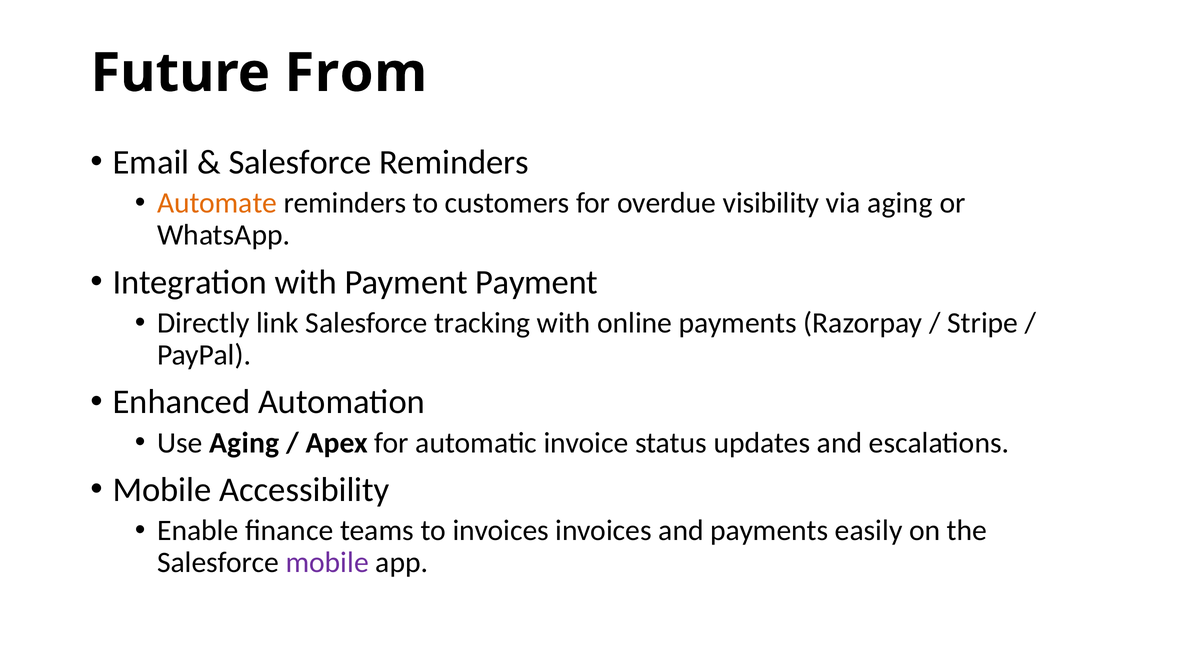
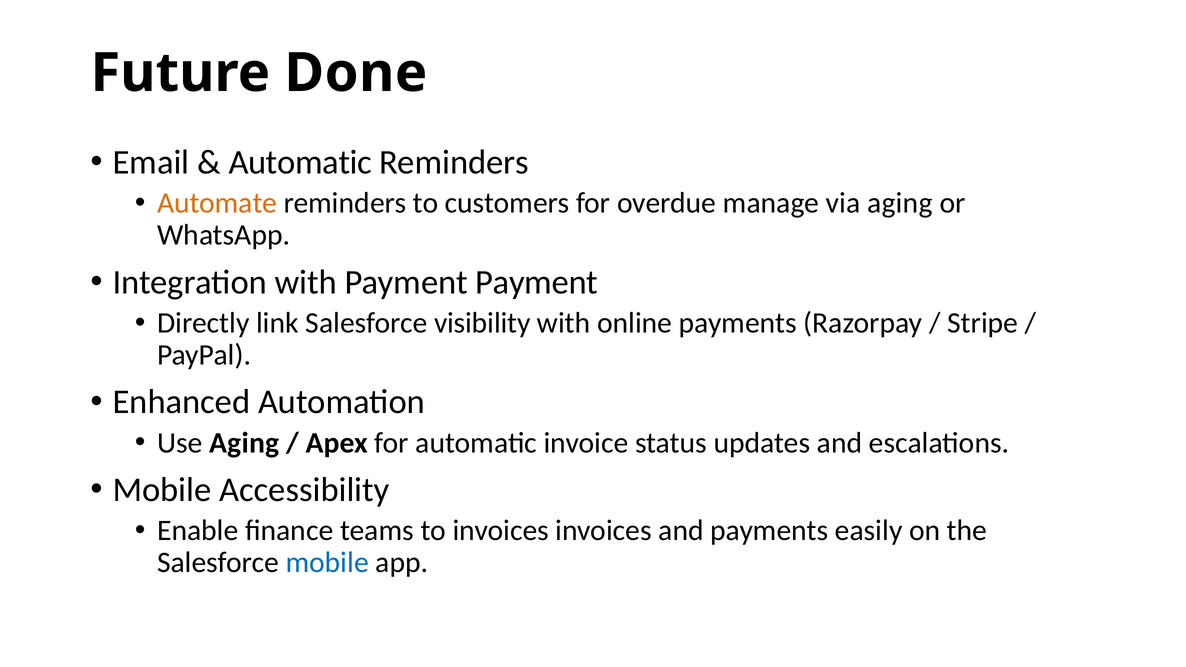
From: From -> Done (356, 73)
Salesforce: Salesforce -> Automatic (300, 162)
visibility: visibility -> manage (771, 203)
tracking: tracking -> visibility (482, 323)
mobile colour: purple -> blue (327, 563)
